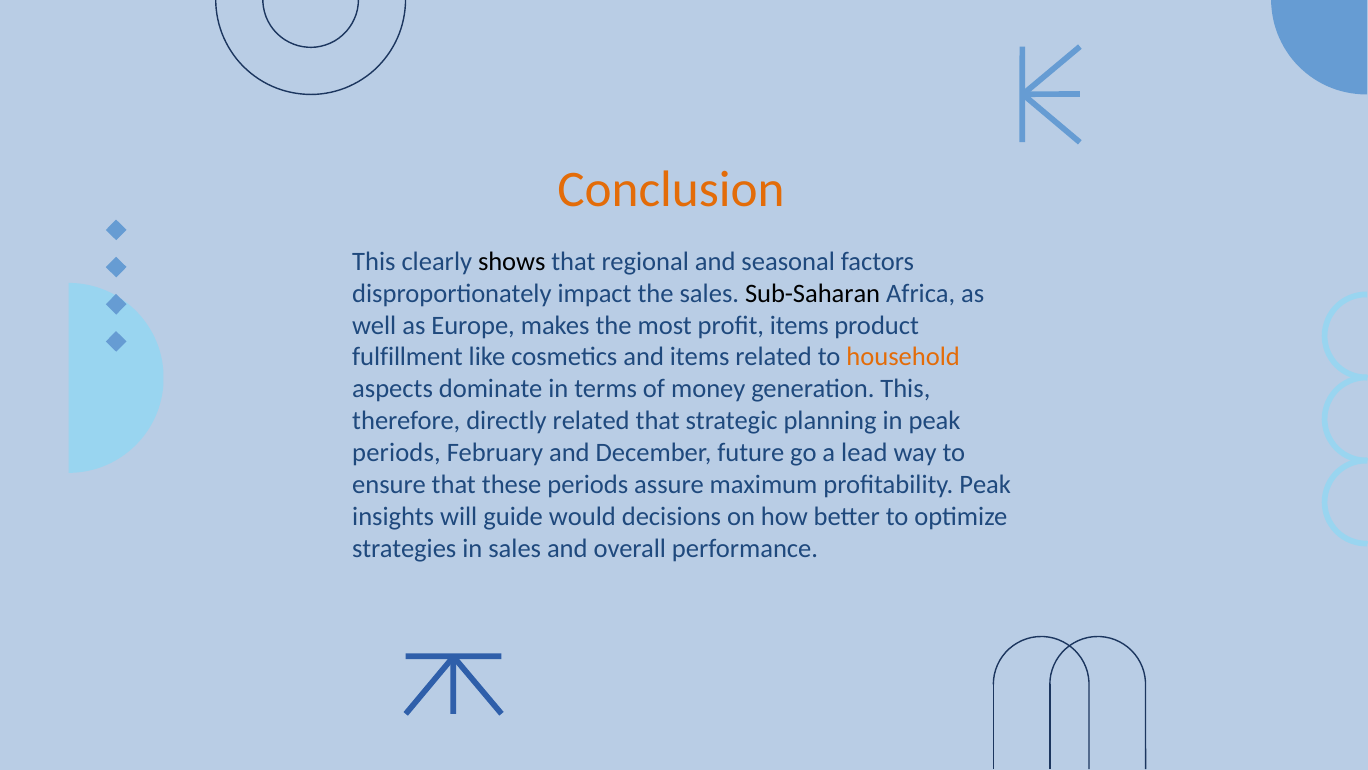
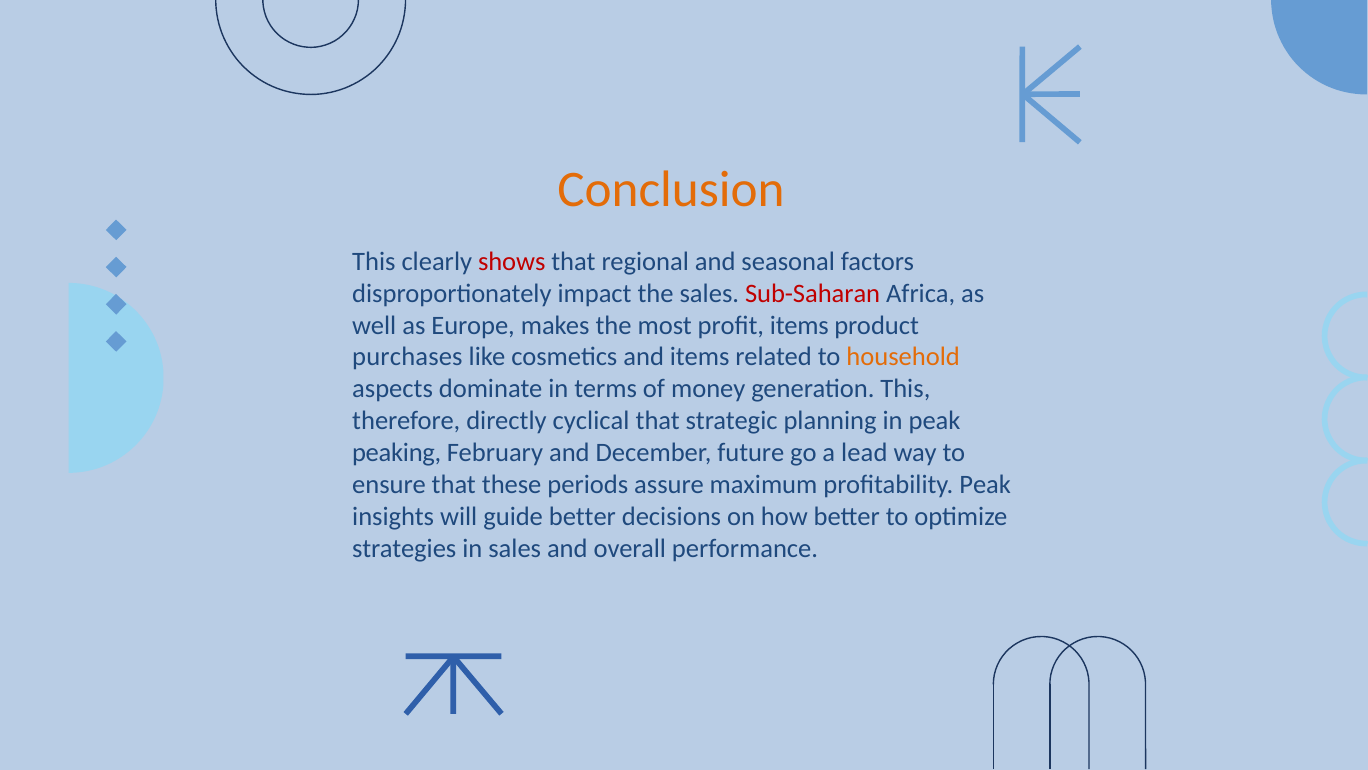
shows colour: black -> red (512, 261)
Sub-Saharan colour: black -> red (813, 293)
fulfillment: fulfillment -> purchases (407, 357)
directly related: related -> cyclical (591, 421)
periods: periods -> peaking (397, 453)
guide would: would -> better (582, 517)
